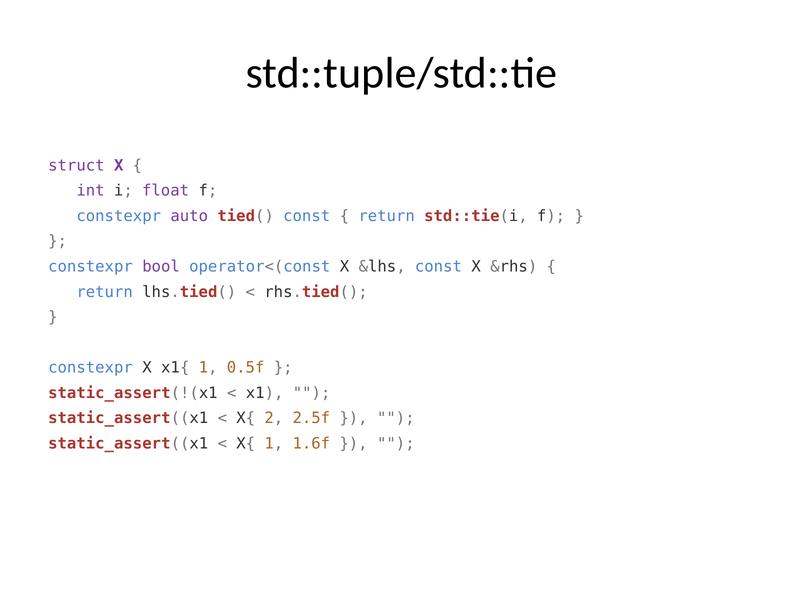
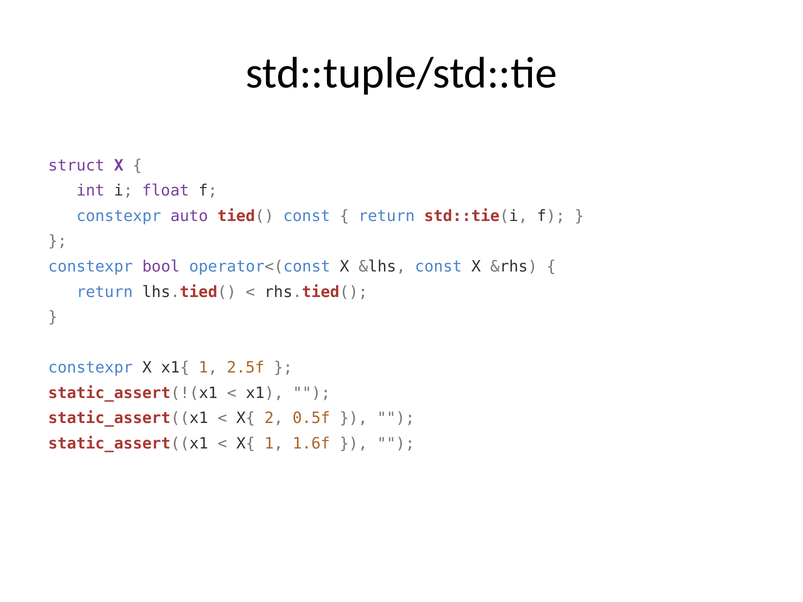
0.5f: 0.5f -> 2.5f (246, 368)
2.5f: 2.5f -> 0.5f (311, 418)
